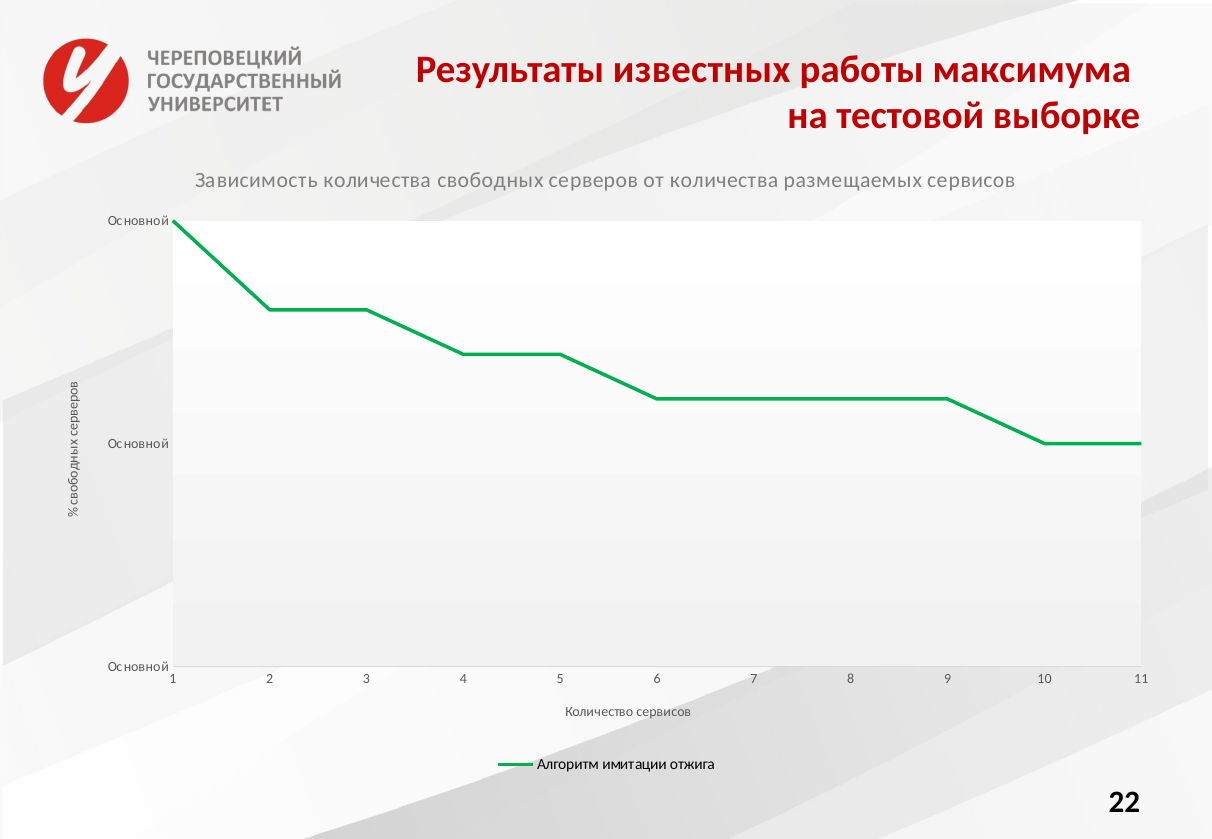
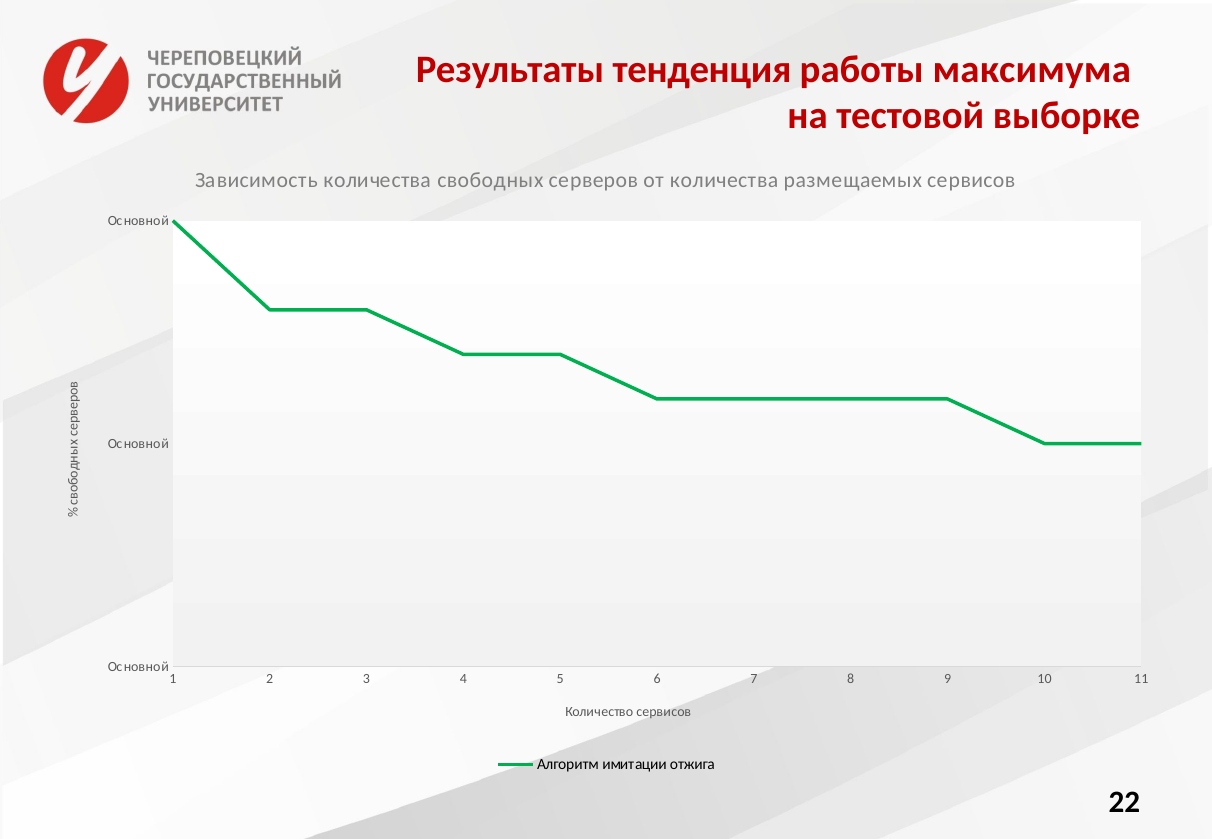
известных: известных -> тенденция (702, 69)
